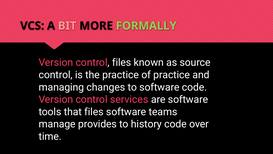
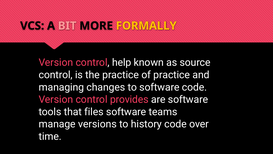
FORMALLY colour: light green -> yellow (146, 26)
control files: files -> help (122, 62)
services: services -> provides (129, 99)
provides: provides -> versions (97, 124)
